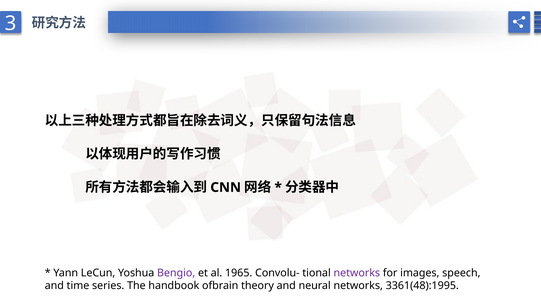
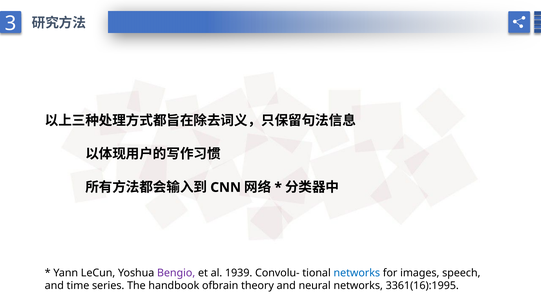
1965: 1965 -> 1939 (239, 272)
networks colour: purple -> blue (357, 272)
3361(48):1995: 3361(48):1995 -> 3361(16):1995 (422, 285)
